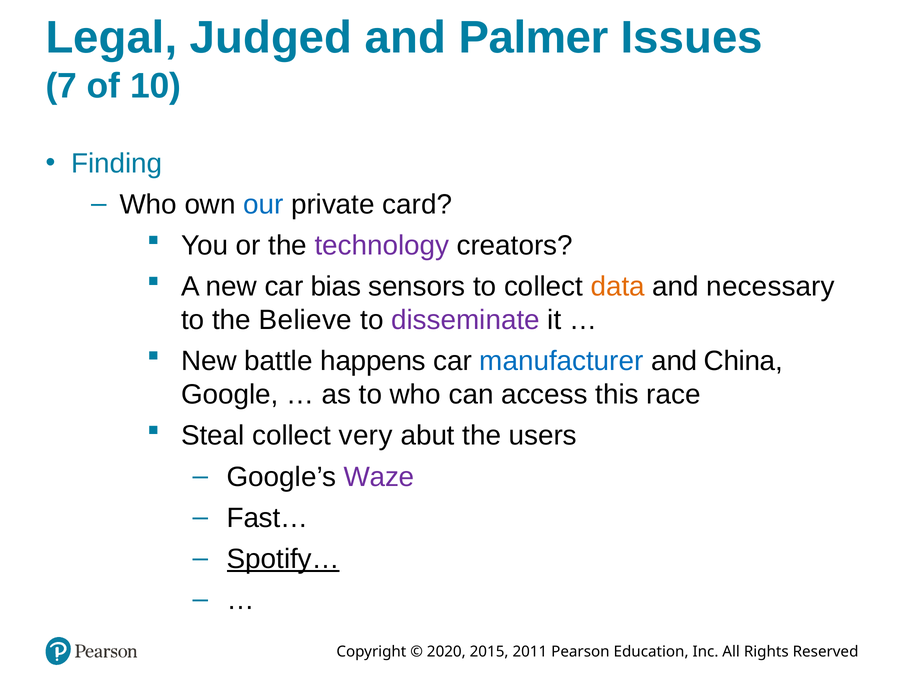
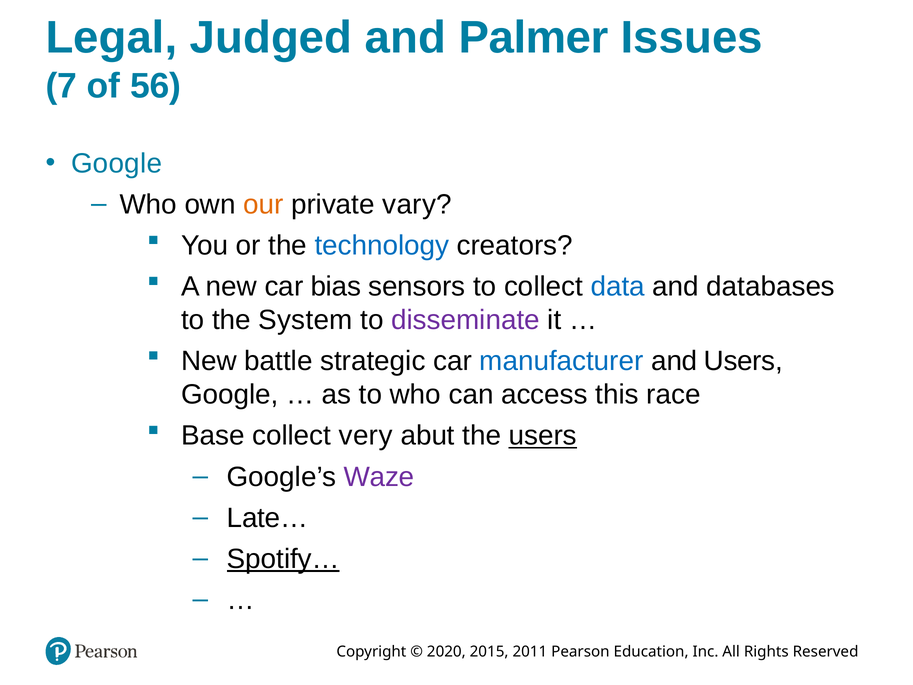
10: 10 -> 56 (156, 86)
Finding: Finding -> Google (117, 163)
our colour: blue -> orange (263, 204)
card: card -> vary (417, 204)
technology colour: purple -> blue (382, 245)
data colour: orange -> blue (618, 287)
necessary: necessary -> databases (771, 287)
Believe: Believe -> System (305, 320)
happens: happens -> strategic (373, 361)
and China: China -> Users (743, 361)
Steal: Steal -> Base (213, 436)
users underline: none -> present (543, 436)
Fast…: Fast… -> Late… (267, 518)
